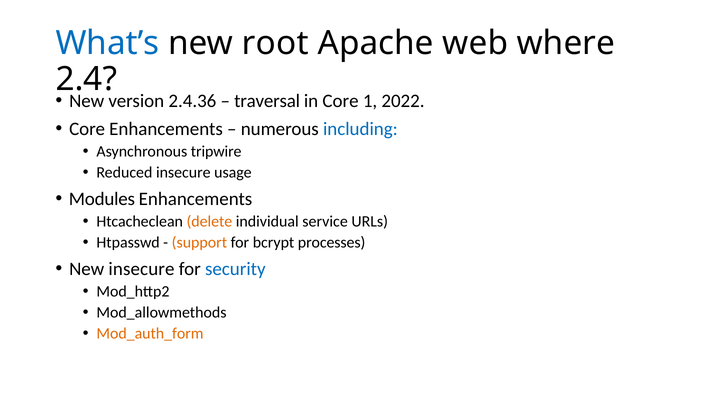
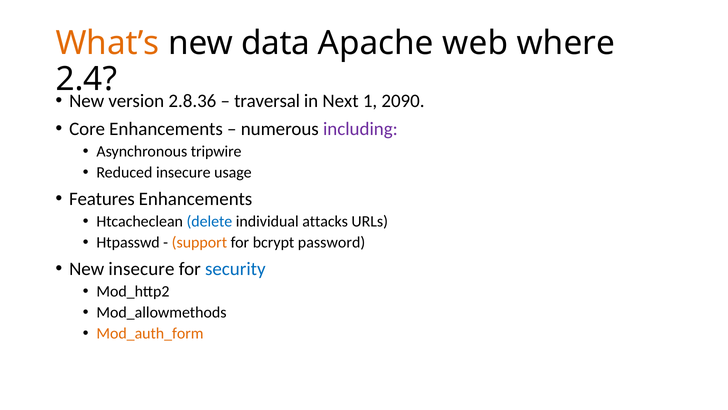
What’s colour: blue -> orange (107, 43)
root: root -> data (276, 43)
2.4.36: 2.4.36 -> 2.8.36 (192, 101)
in Core: Core -> Next (341, 101)
2022: 2022 -> 2090 (403, 101)
including colour: blue -> purple (360, 129)
Modules: Modules -> Features (102, 199)
delete colour: orange -> blue (209, 221)
service: service -> attacks (325, 221)
processes: processes -> password (332, 242)
